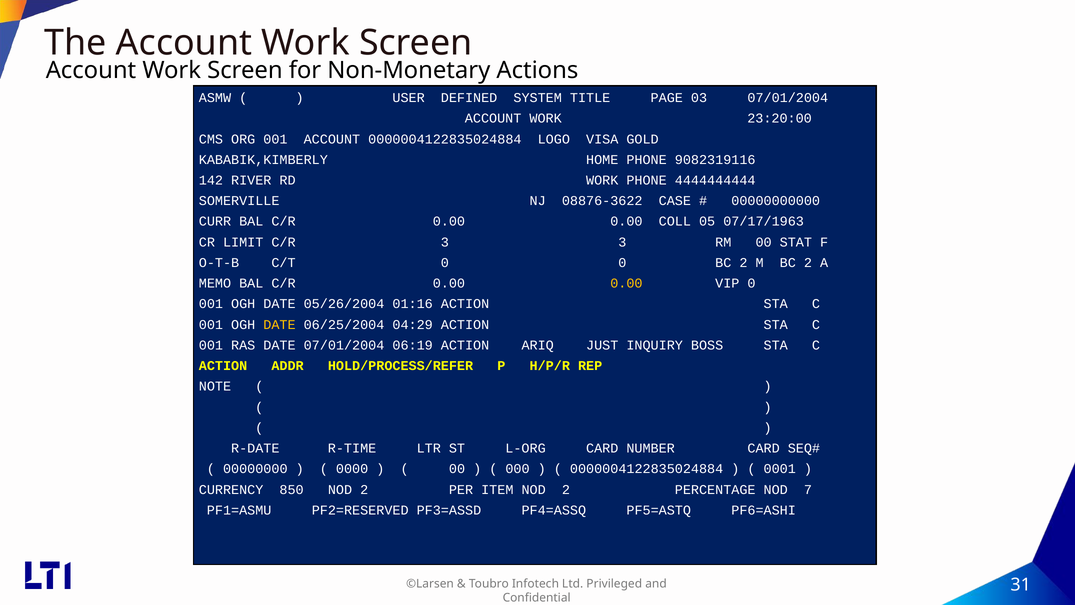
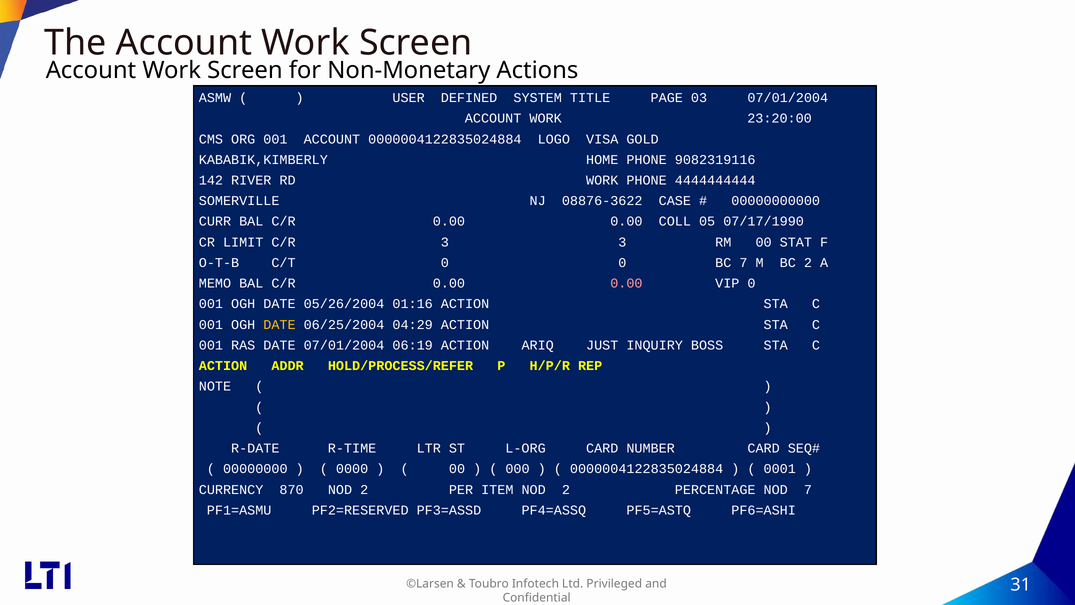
07/17/1963: 07/17/1963 -> 07/17/1990 (764, 221)
0 BC 2: 2 -> 7 (743, 263)
0.00 colour: yellow -> pink (626, 283)
850: 850 -> 870 (292, 489)
